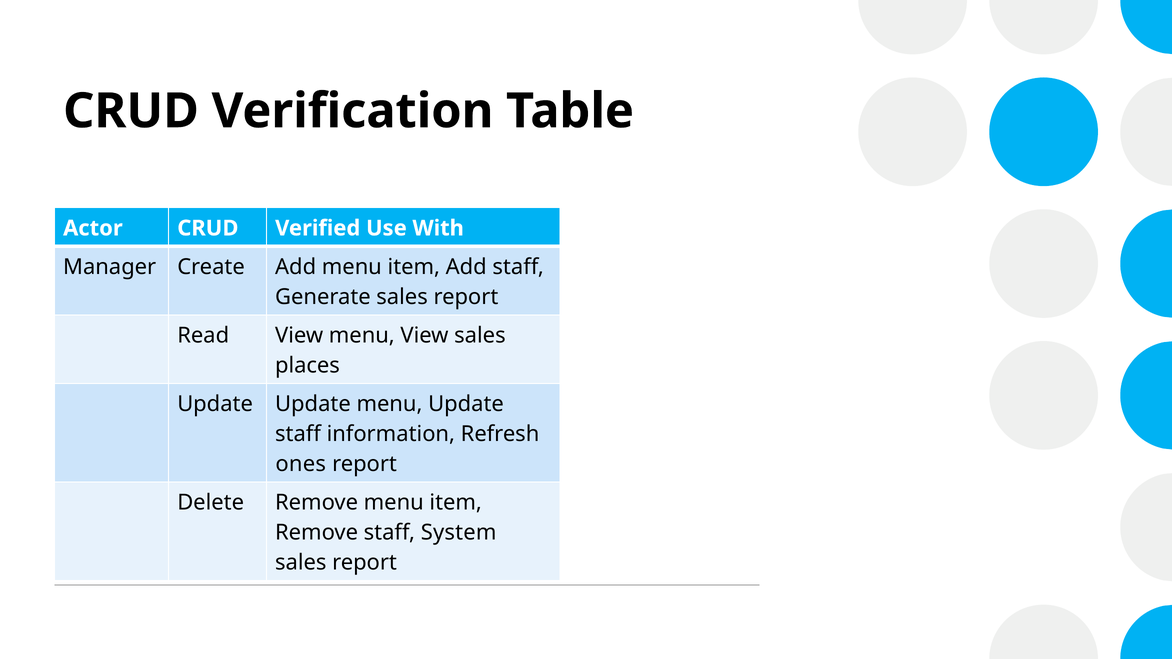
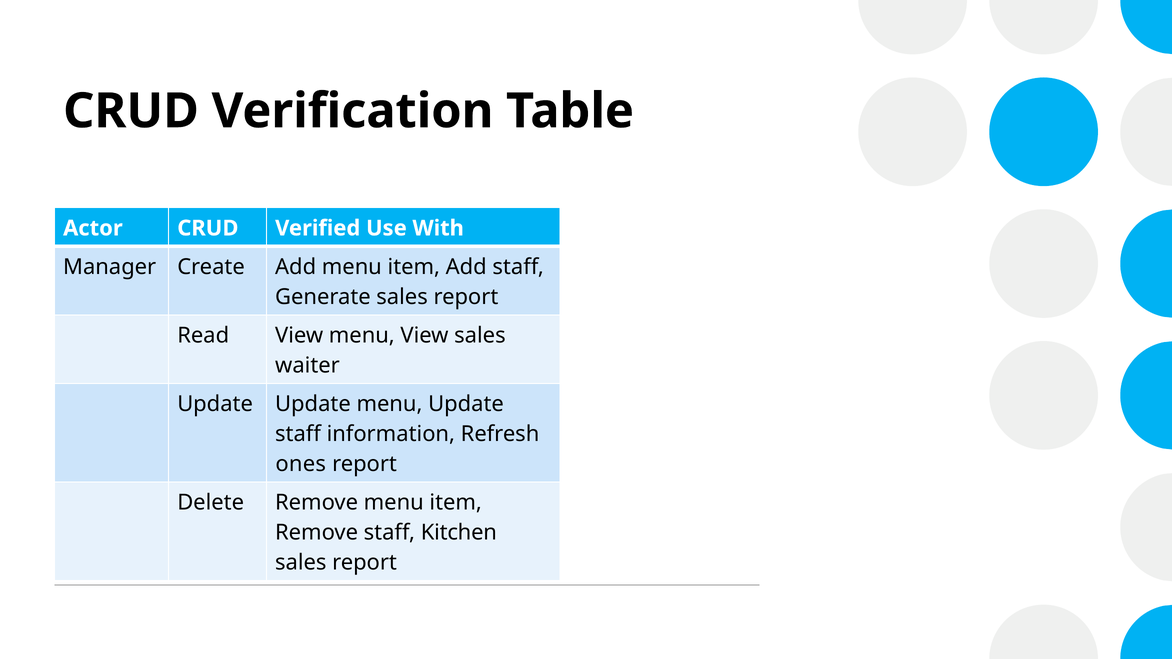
places: places -> waiter (307, 366)
System: System -> Kitchen (459, 533)
